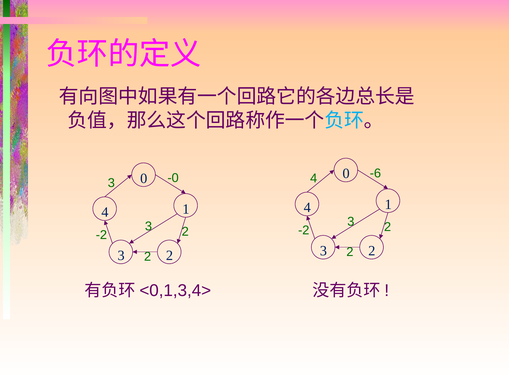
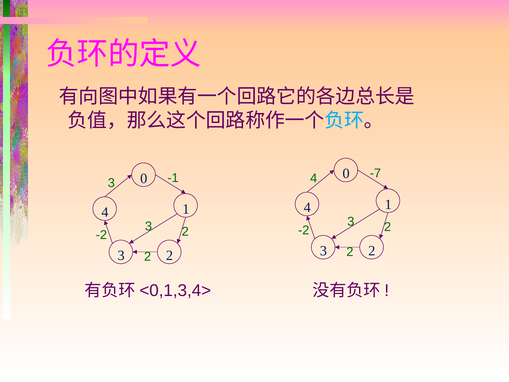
-6: -6 -> -7 (375, 173)
-0: -0 -> -1 (173, 178)
